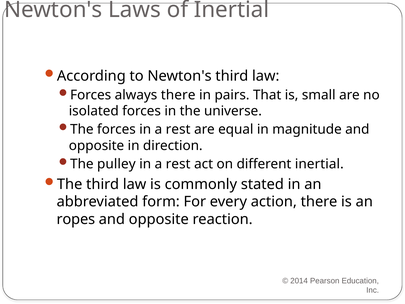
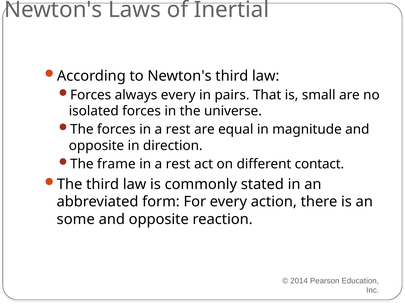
always there: there -> every (178, 95)
pulley: pulley -> frame (116, 164)
different inertial: inertial -> contact (319, 164)
ropes: ropes -> some (76, 219)
